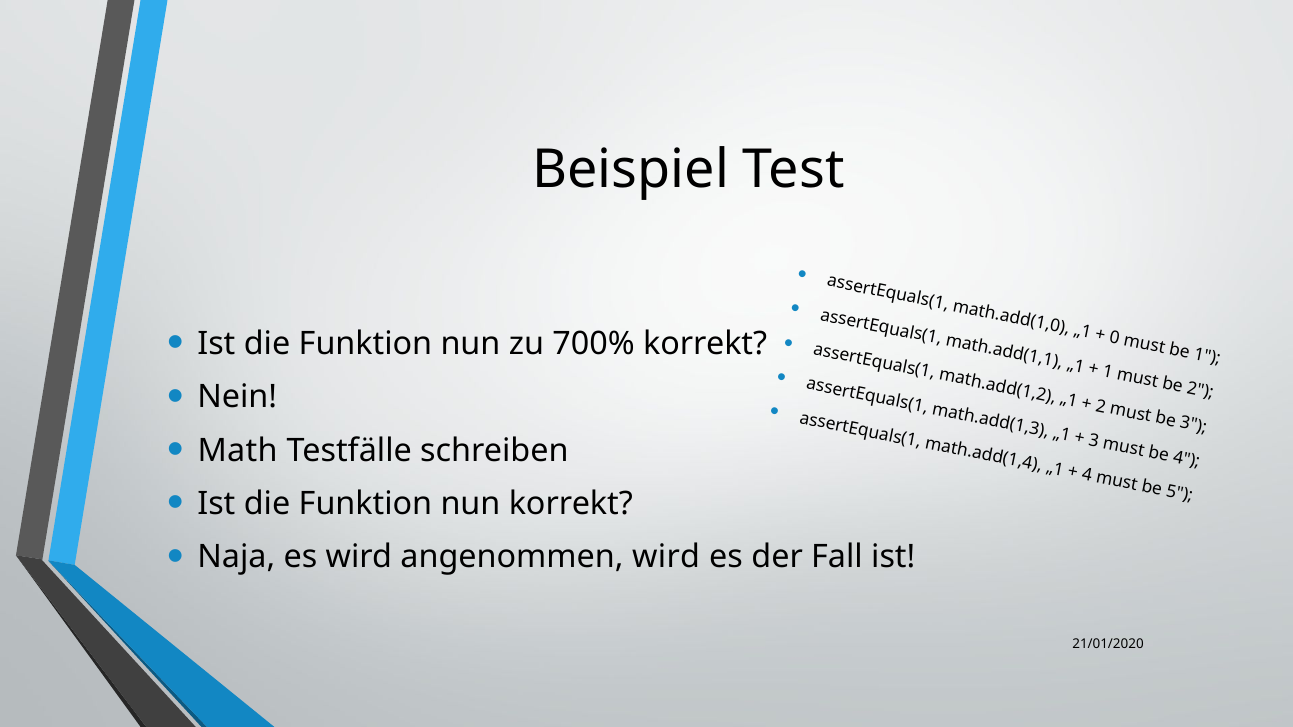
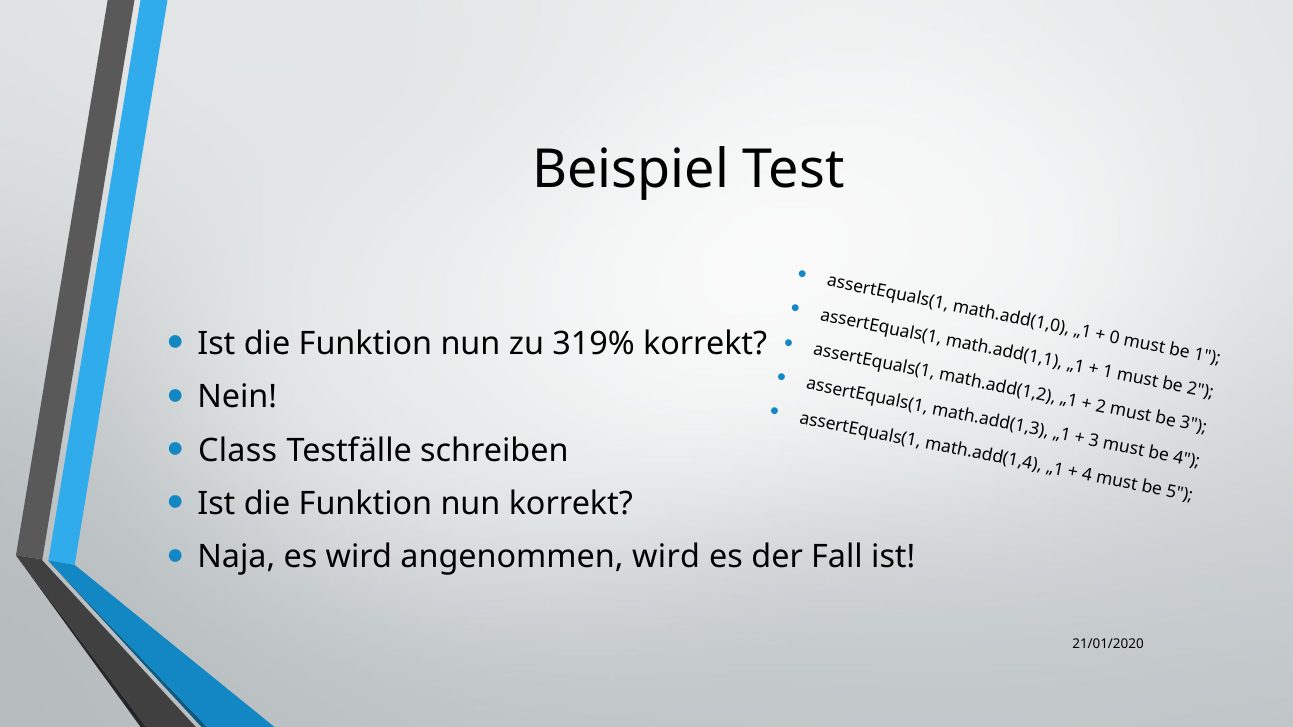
700%: 700% -> 319% (594, 344)
Math: Math -> Class (238, 451)
